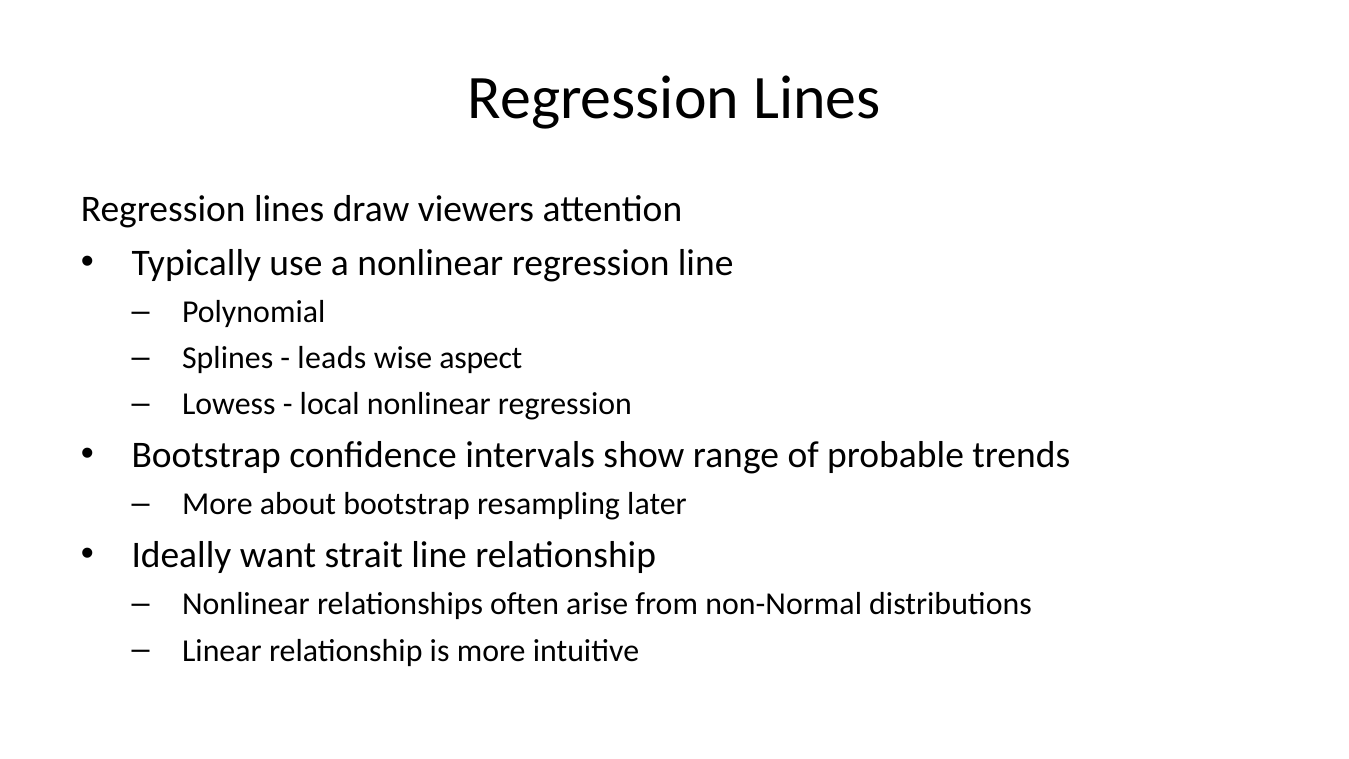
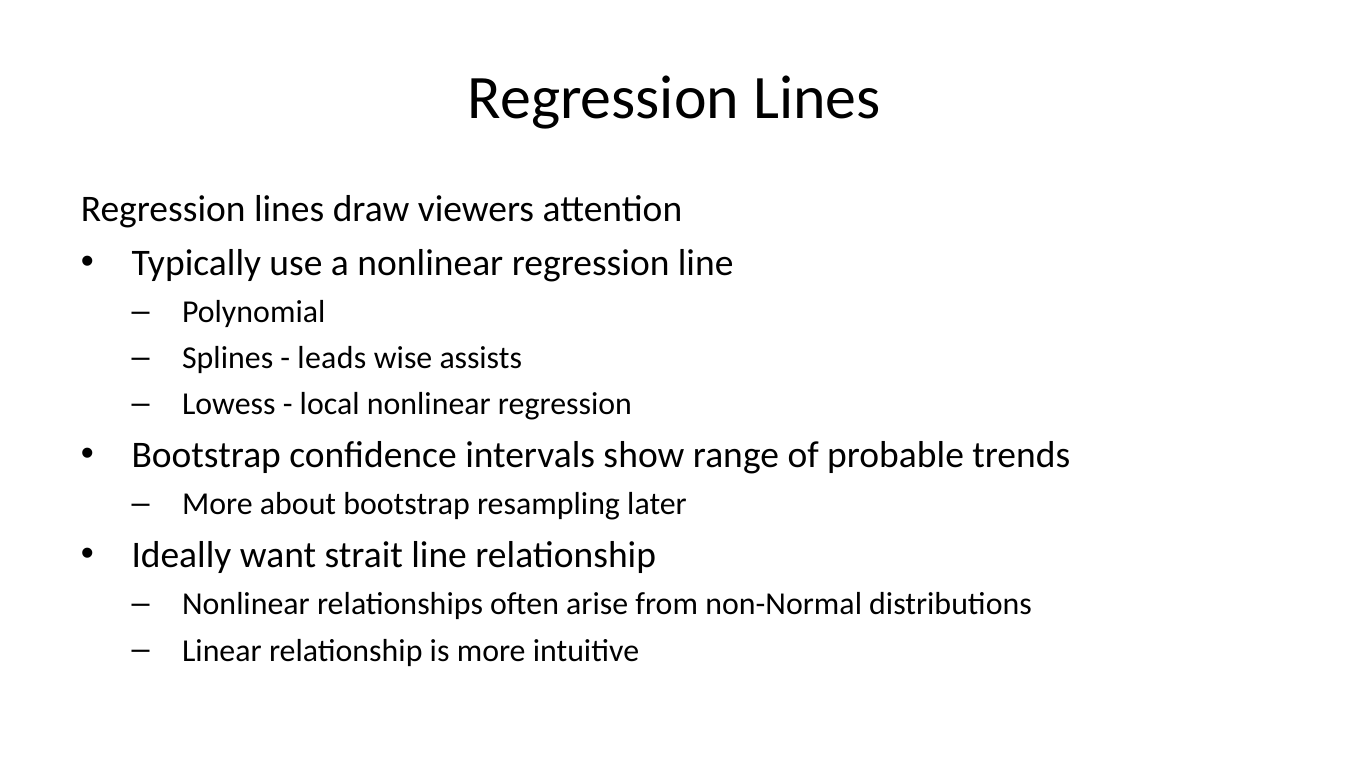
aspect: aspect -> assists (481, 358)
